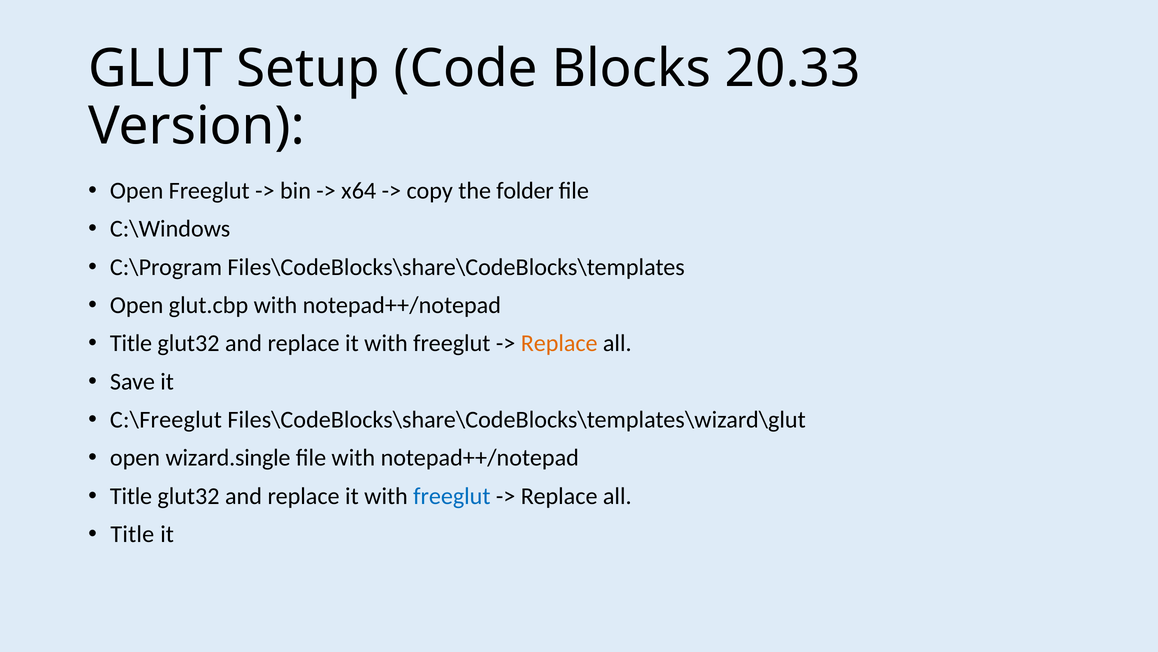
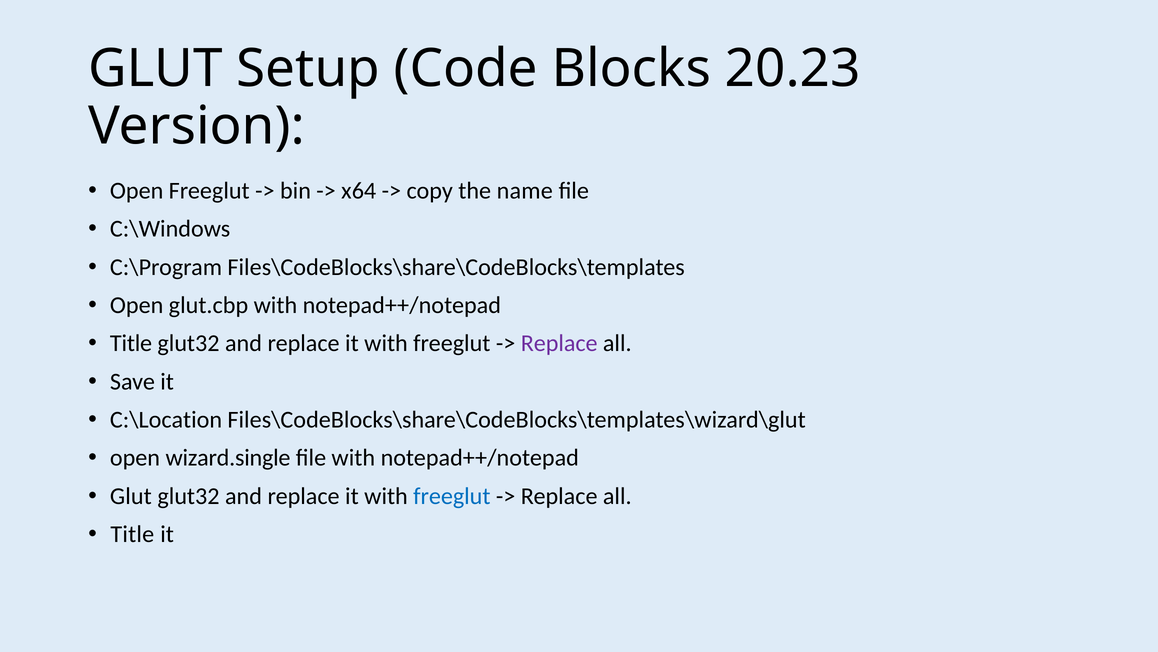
20.33: 20.33 -> 20.23 (793, 69)
folder: folder -> name (525, 191)
Replace colour: orange -> purple (559, 343)
C:\Freeglut: C:\Freeglut -> C:\Location (166, 419)
Title: Title -> Glut (131, 496)
